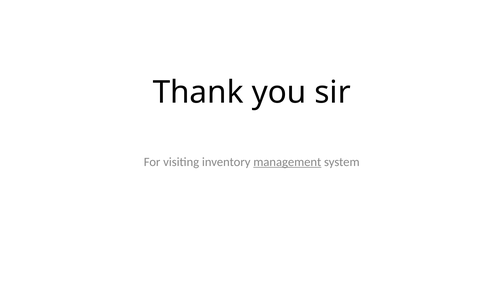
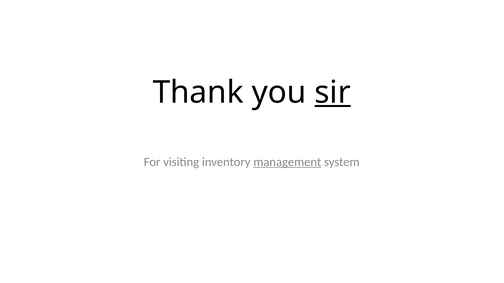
sir underline: none -> present (333, 93)
